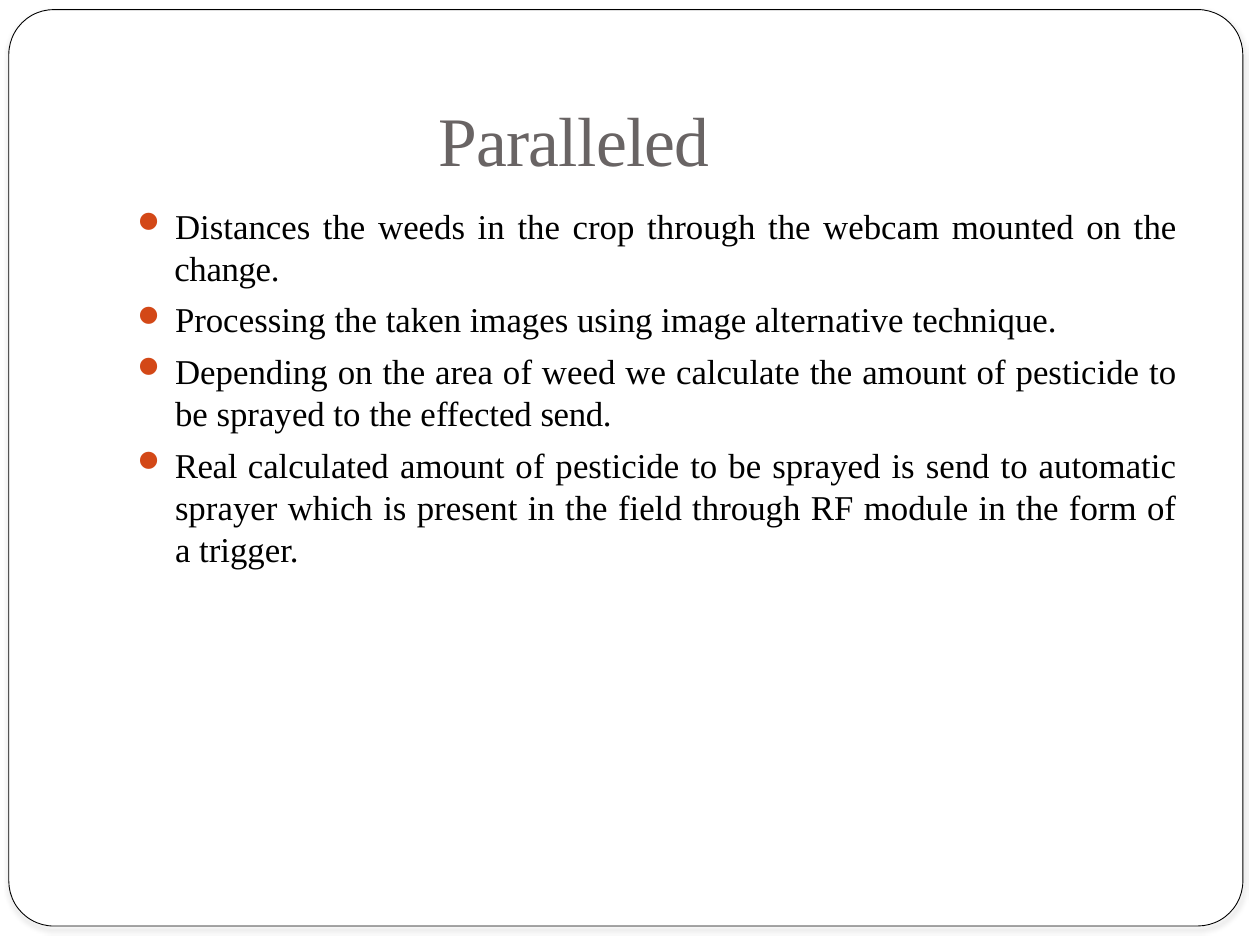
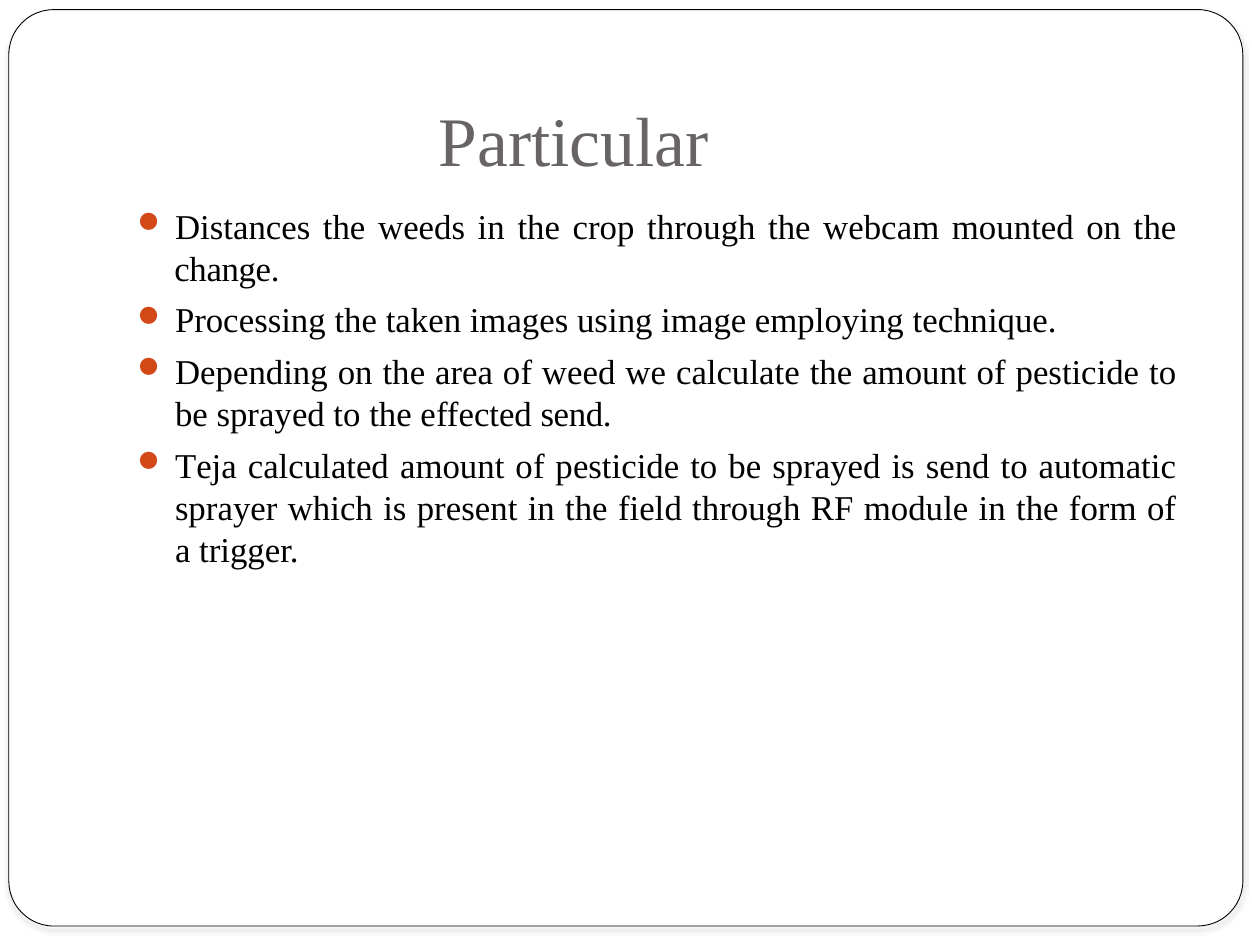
Paralleled: Paralleled -> Particular (574, 144)
alternative: alternative -> employing (829, 321)
Real: Real -> Teja (206, 467)
